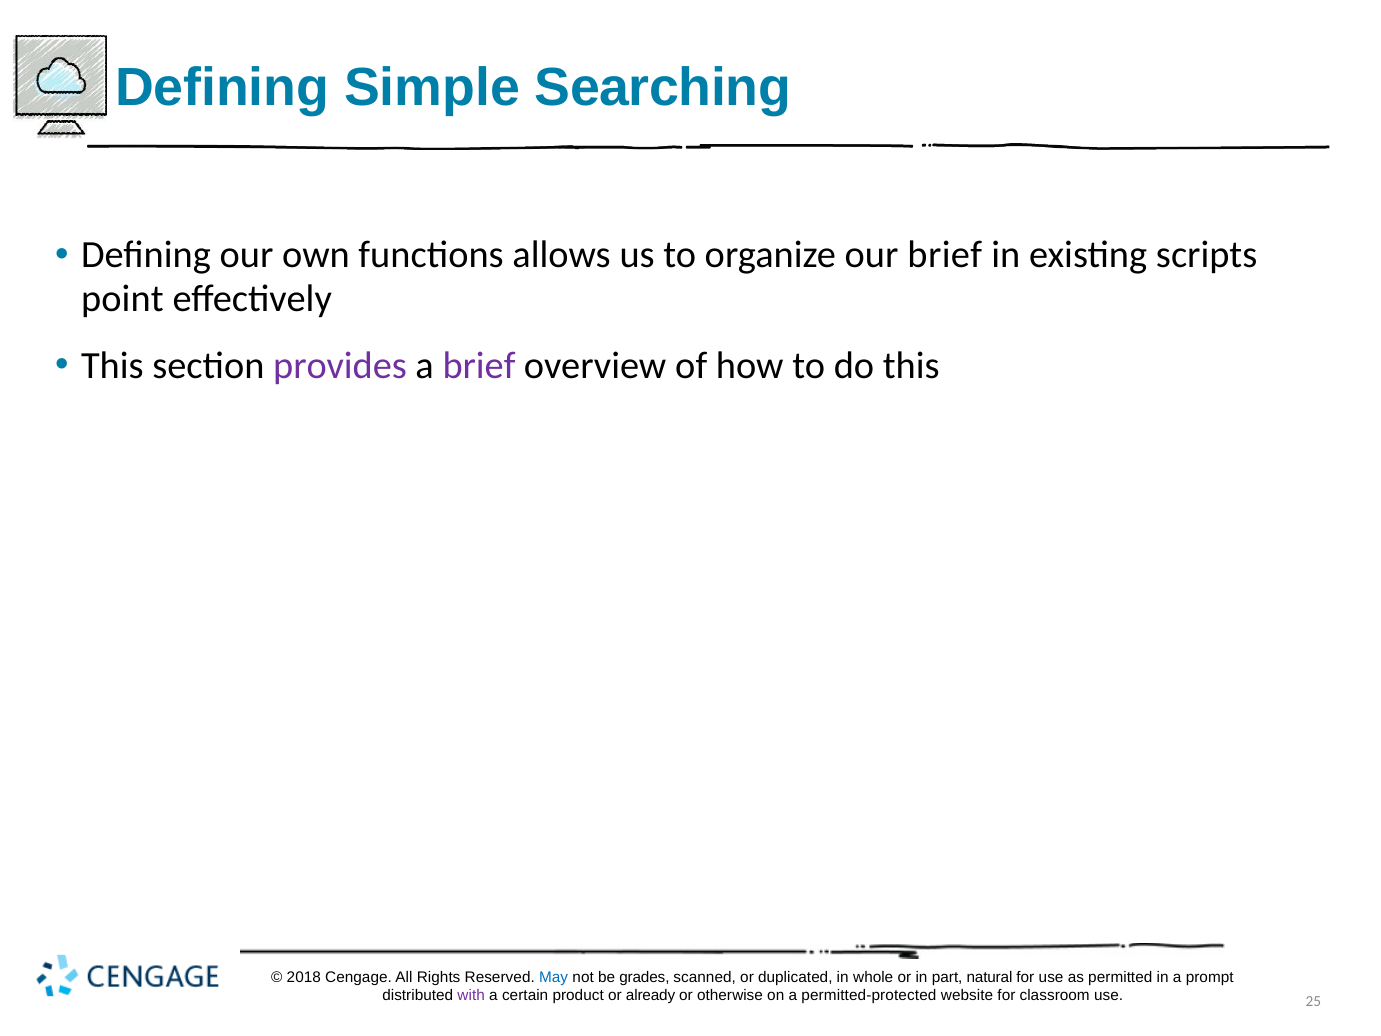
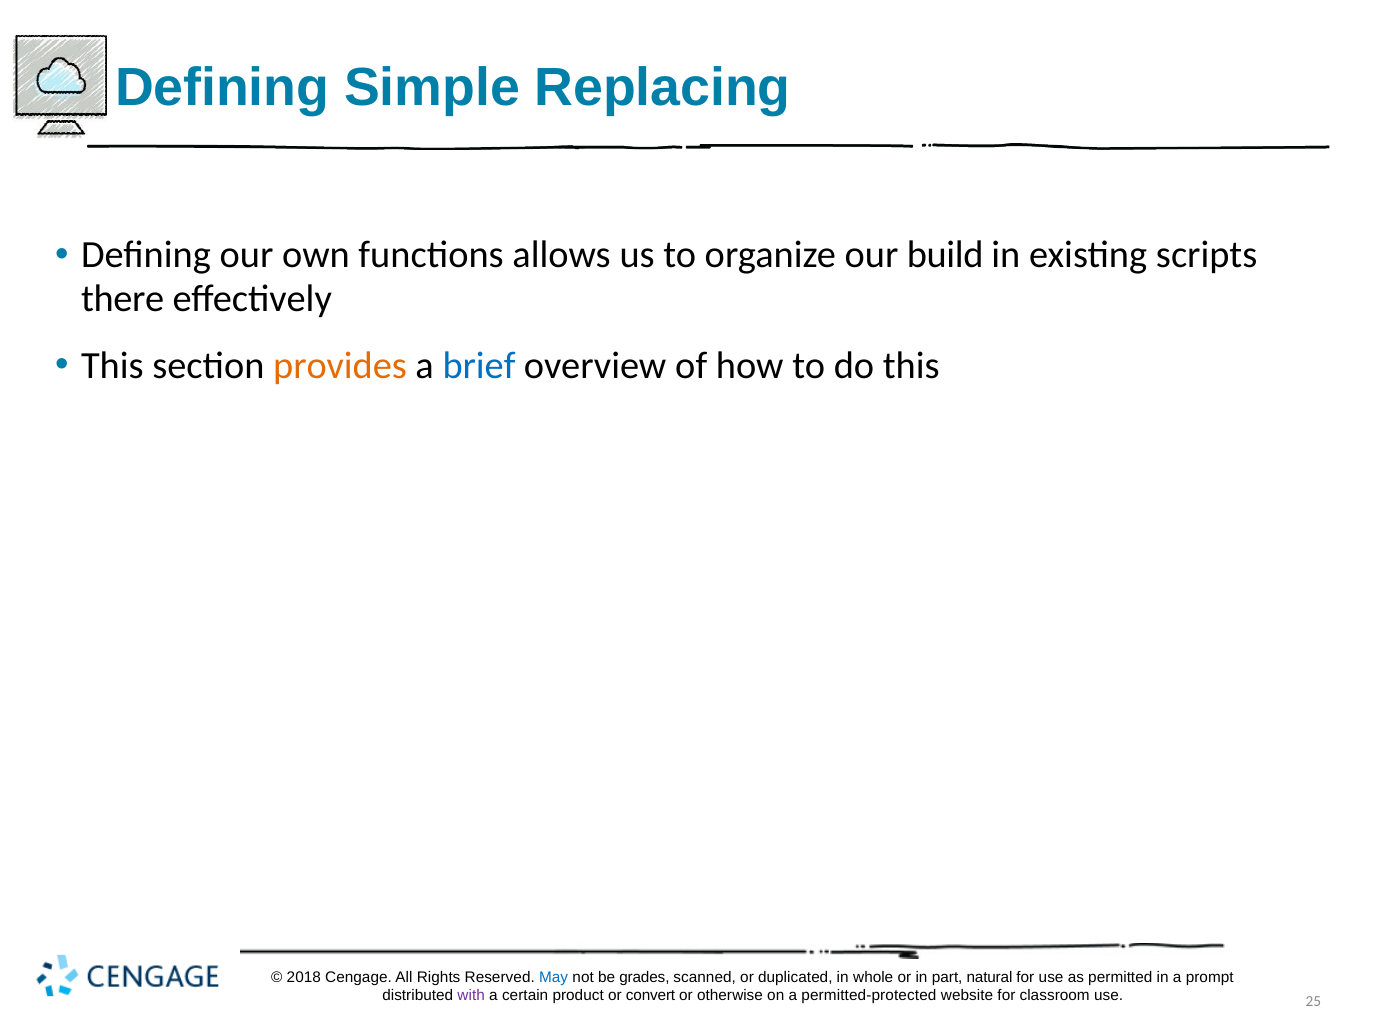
Searching: Searching -> Replacing (663, 87)
our brief: brief -> build (945, 255)
point: point -> there (123, 298)
provides colour: purple -> orange (340, 365)
brief colour: purple -> blue (479, 365)
already: already -> convert (651, 995)
